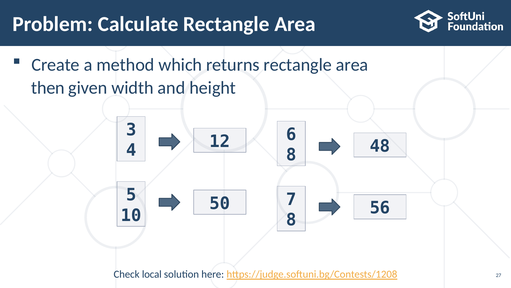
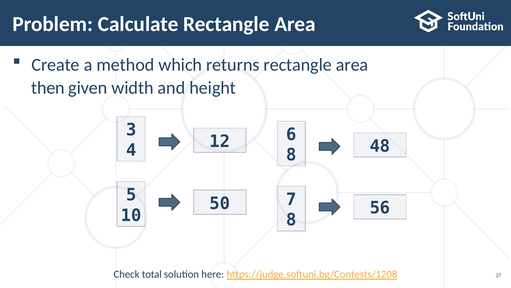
local: local -> total (152, 274)
